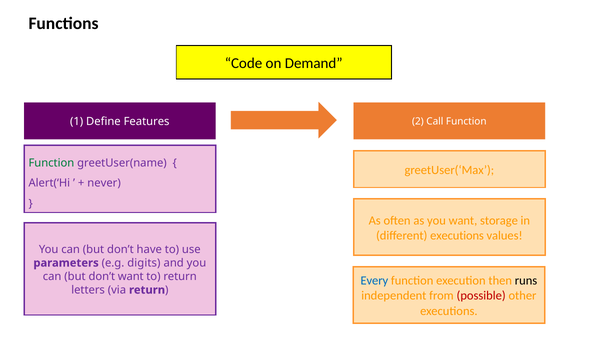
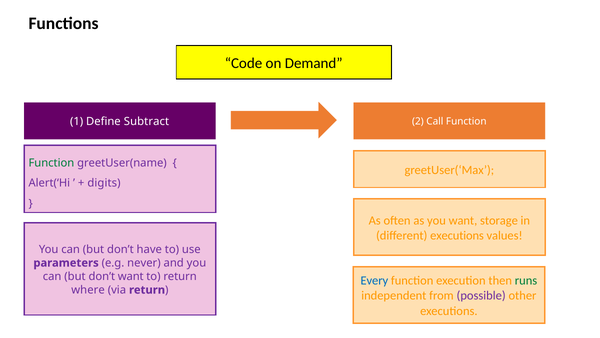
Features: Features -> Subtract (147, 121)
never: never -> digits (104, 183)
digits: digits -> never (144, 263)
runs colour: black -> green (526, 280)
letters: letters -> where (88, 290)
possible colour: red -> purple (481, 295)
